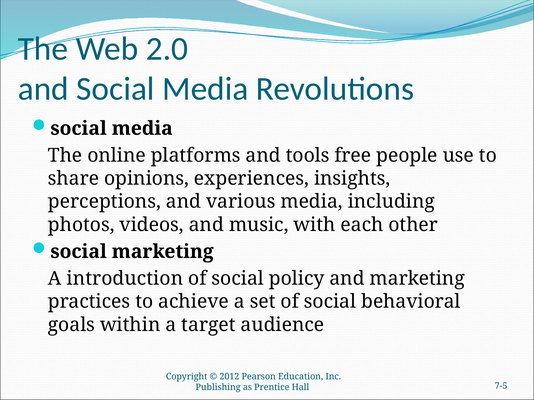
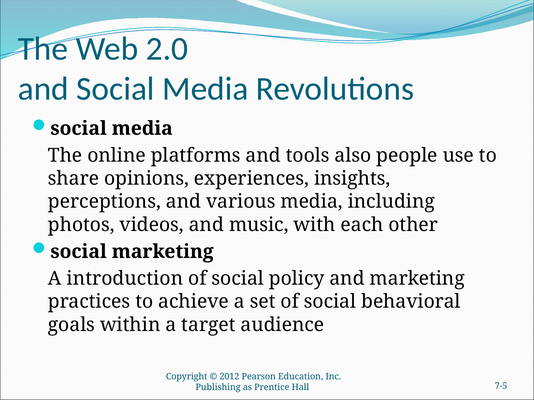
free: free -> also (353, 156)
